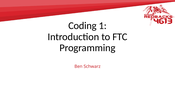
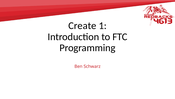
Coding: Coding -> Create (82, 26)
